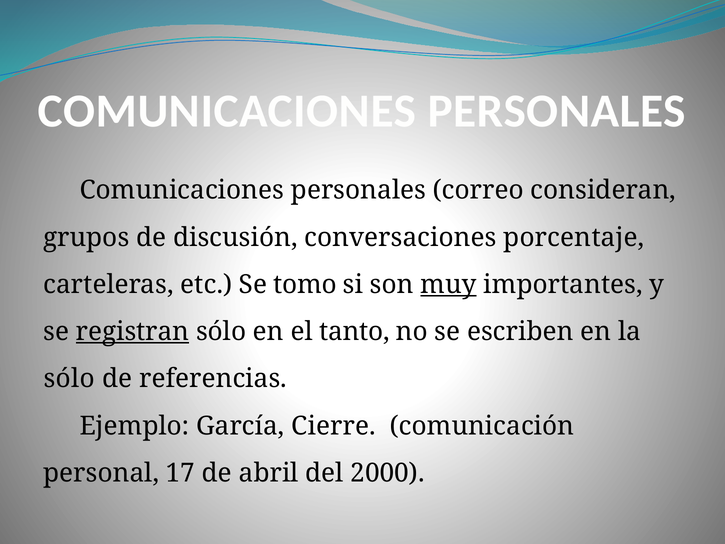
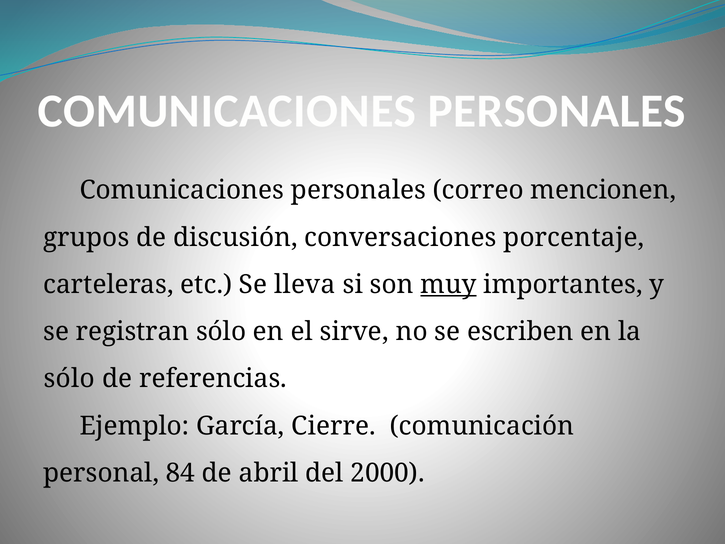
consideran: consideran -> mencionen (603, 190)
tomo: tomo -> lleva (305, 284)
registran underline: present -> none (133, 332)
tanto: tanto -> sirve (354, 332)
17: 17 -> 84 (180, 473)
